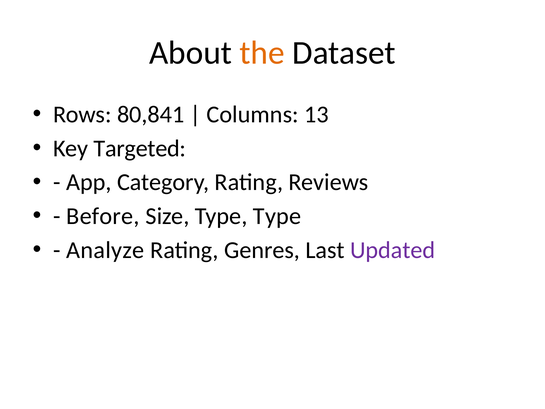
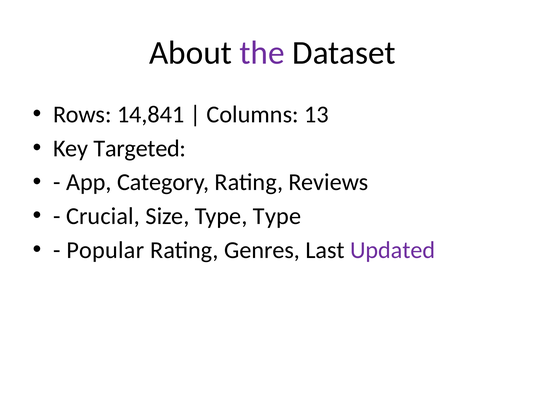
the colour: orange -> purple (262, 53)
80,841: 80,841 -> 14,841 (151, 114)
Before: Before -> Crucial (103, 216)
Analyze: Analyze -> Popular (105, 250)
